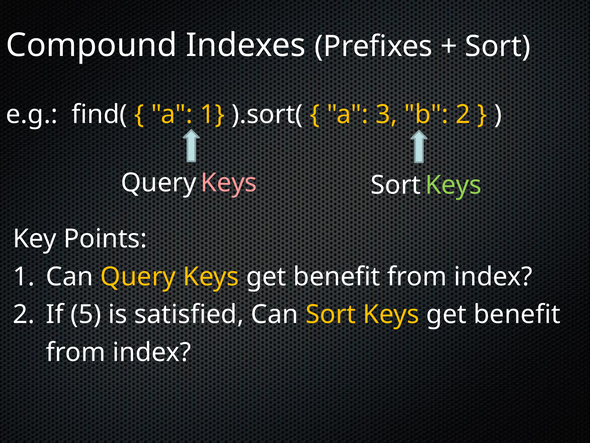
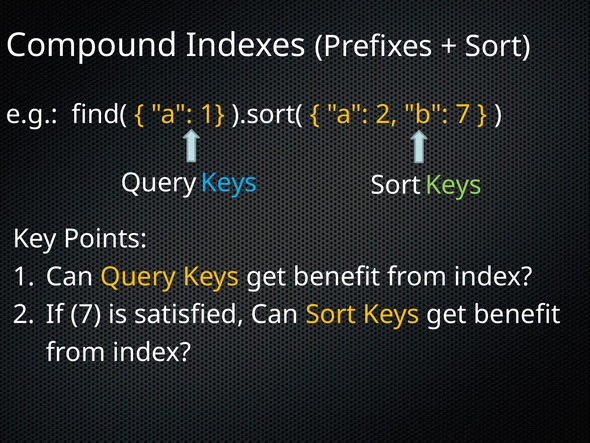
a 3: 3 -> 2 (386, 115)
b 2: 2 -> 7 (463, 115)
Keys colour: pink -> light blue (229, 183)
If 5: 5 -> 7 (86, 314)
